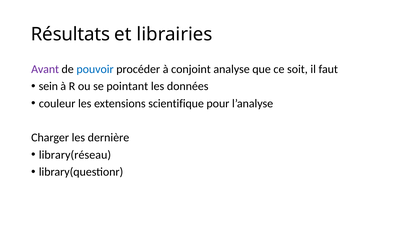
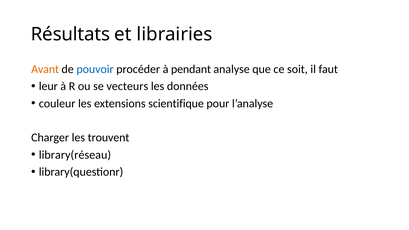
Avant colour: purple -> orange (45, 69)
conjoint: conjoint -> pendant (191, 69)
sein: sein -> leur (48, 86)
pointant: pointant -> vecteurs (127, 86)
dernière: dernière -> trouvent (109, 138)
